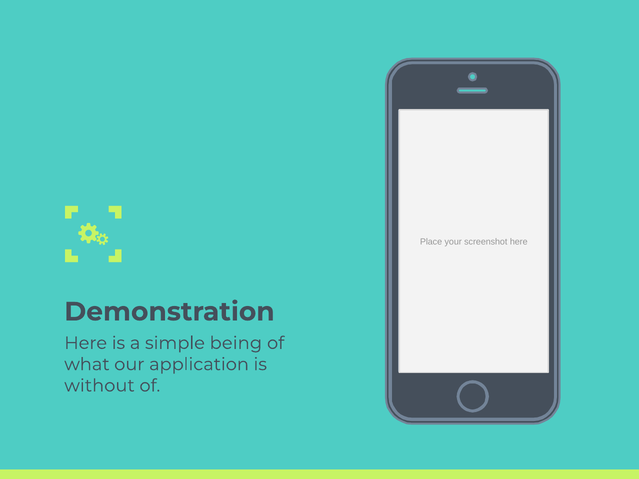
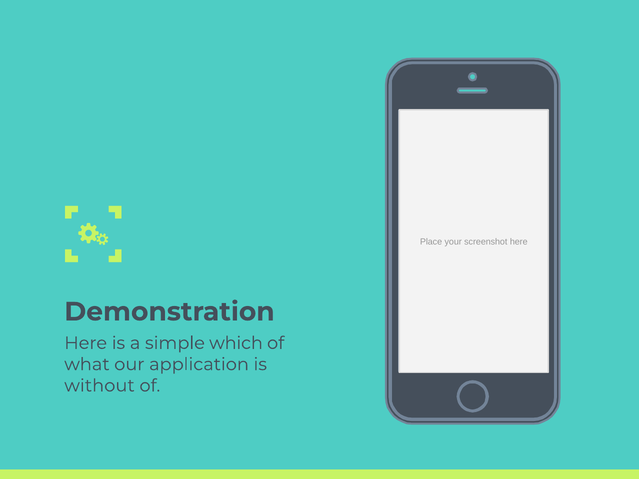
being: being -> which (236, 343)
